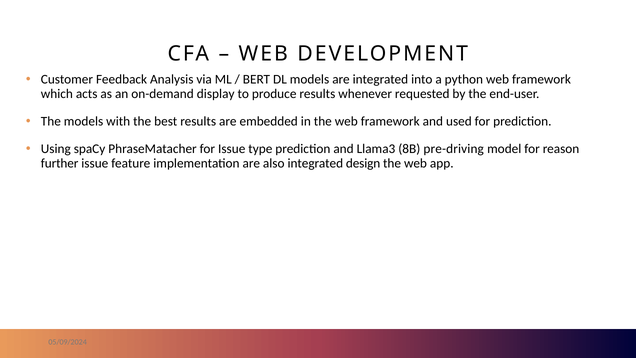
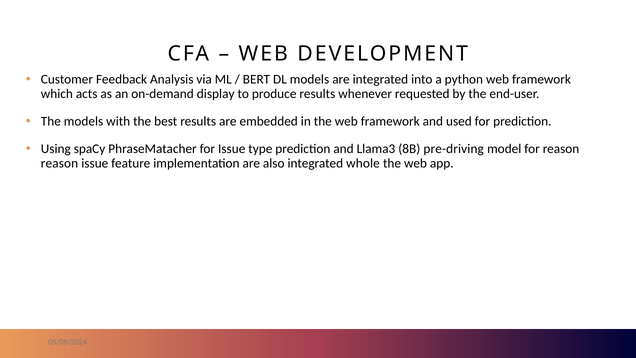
further: further -> reason (60, 163)
design: design -> whole (363, 163)
